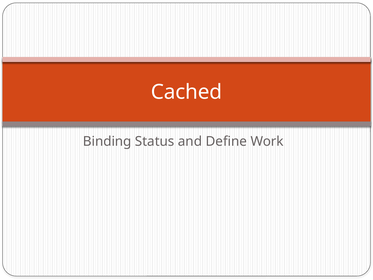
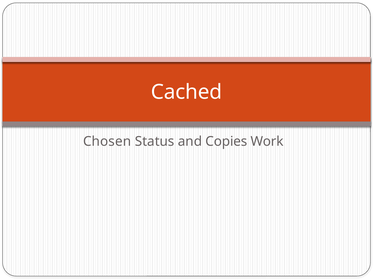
Binding: Binding -> Chosen (107, 141)
Define: Define -> Copies (226, 141)
